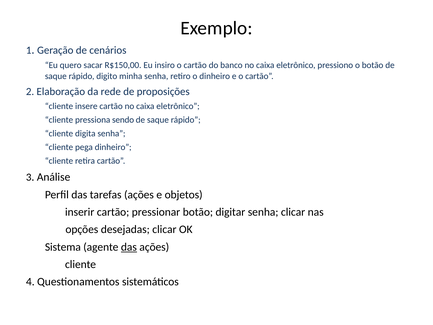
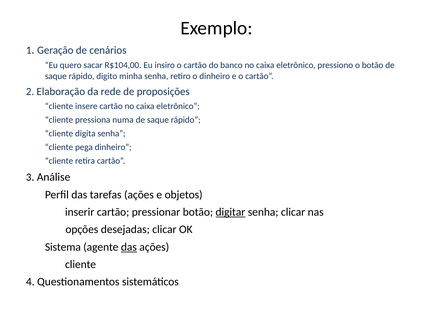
R$150,00: R$150,00 -> R$104,00 (123, 65)
sendo: sendo -> numa (123, 120)
digitar underline: none -> present (230, 212)
